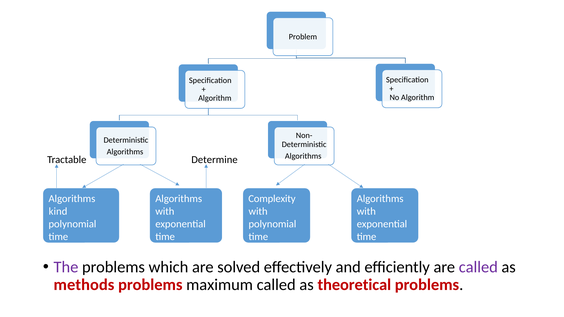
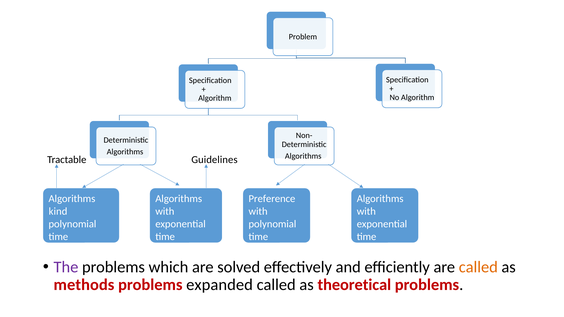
Determine: Determine -> Guidelines (214, 160)
Complexity: Complexity -> Preference (272, 199)
called colour: purple -> orange (478, 267)
maximum: maximum -> expanded (220, 285)
